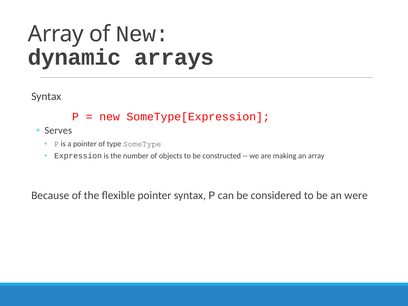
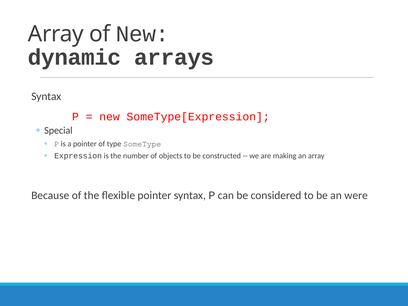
Serves: Serves -> Special (58, 131)
